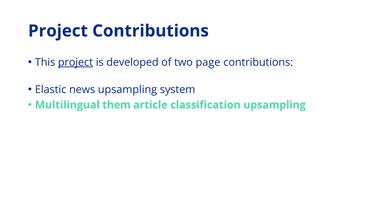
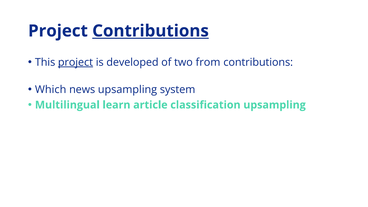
Contributions underline: none -> present (151, 31)
page: page -> from (208, 62)
Elastic: Elastic -> Which (51, 89)
them: them -> learn (116, 105)
